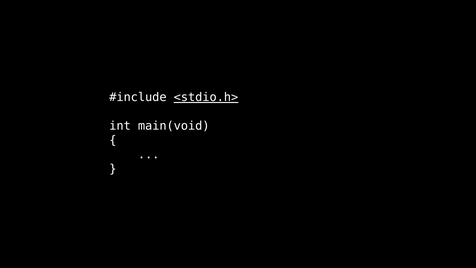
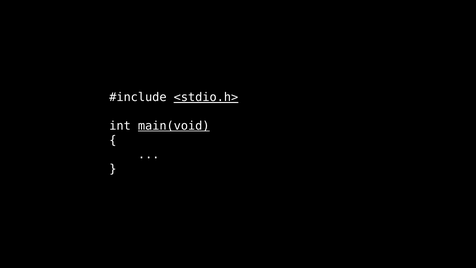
main(void underline: none -> present (174, 126)
